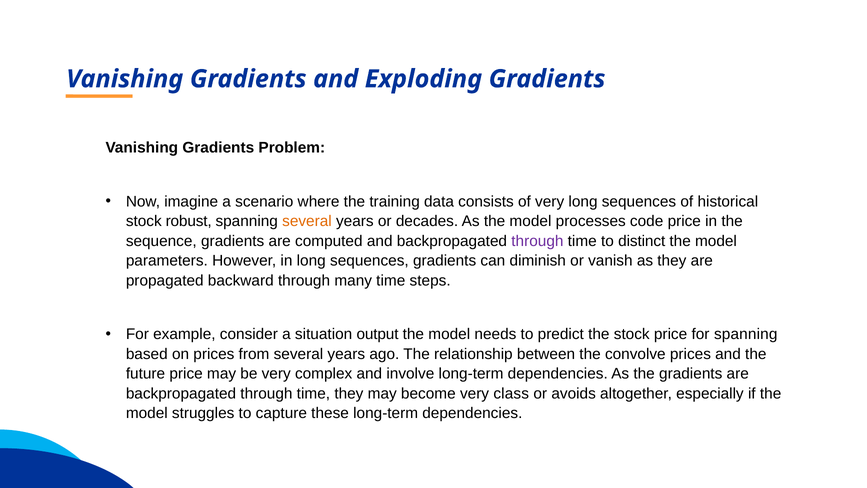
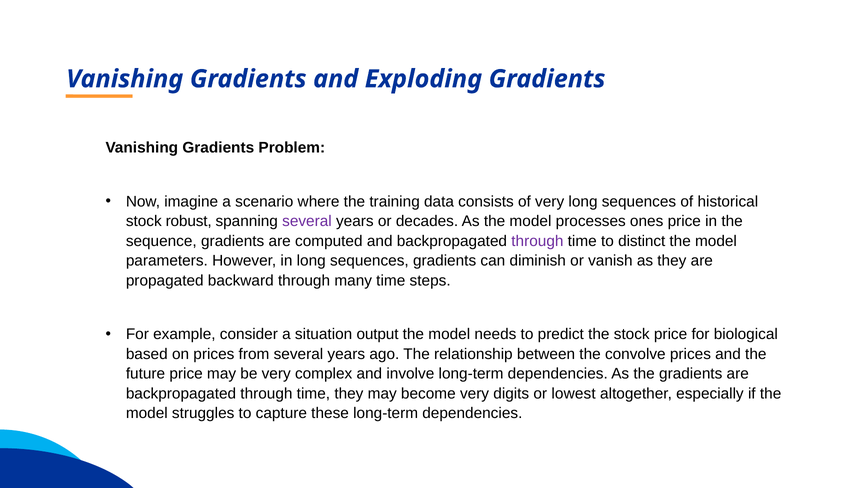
several colour: orange -> purple (307, 221)
code: code -> ones (647, 221)
for spanning: spanning -> biological (746, 334)
class: class -> digits (511, 393)
avoids: avoids -> lowest (574, 393)
